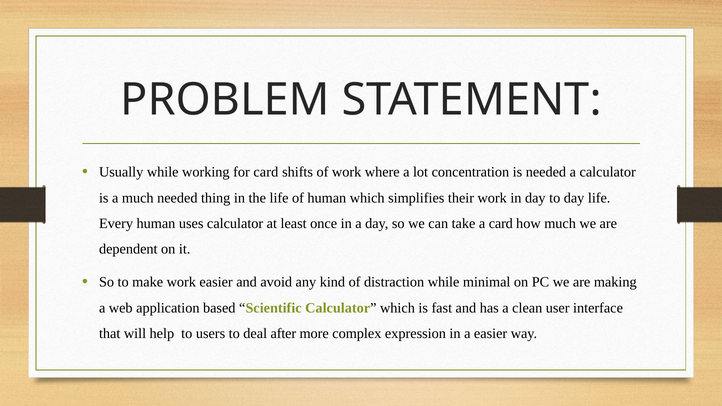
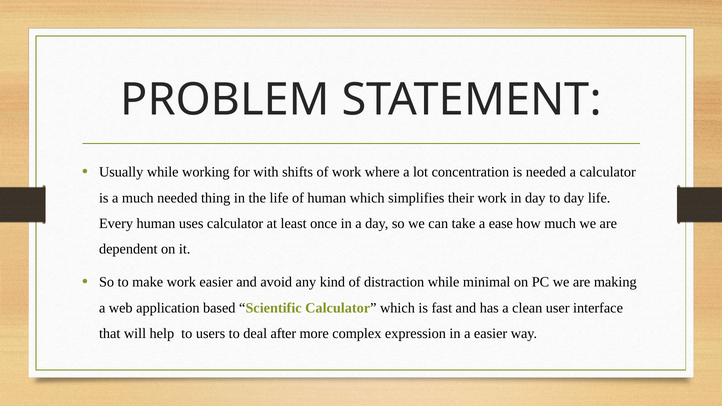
for card: card -> with (266, 172)
a card: card -> ease (501, 224)
